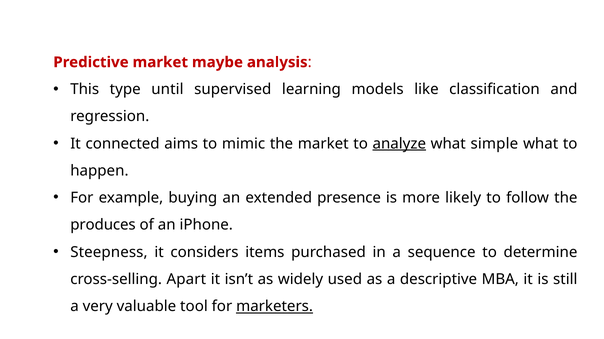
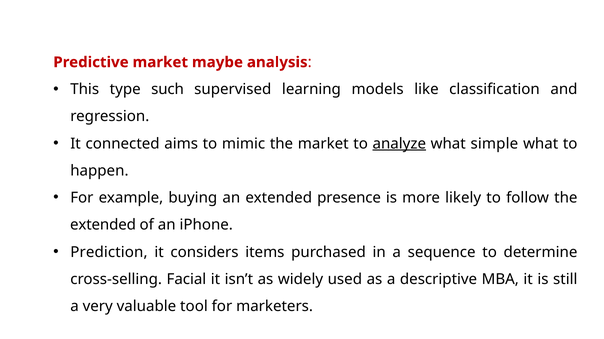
until: until -> such (168, 90)
produces: produces -> extended (103, 225)
Steepness: Steepness -> Prediction (109, 253)
Apart: Apart -> Facial (186, 280)
marketers underline: present -> none (275, 307)
